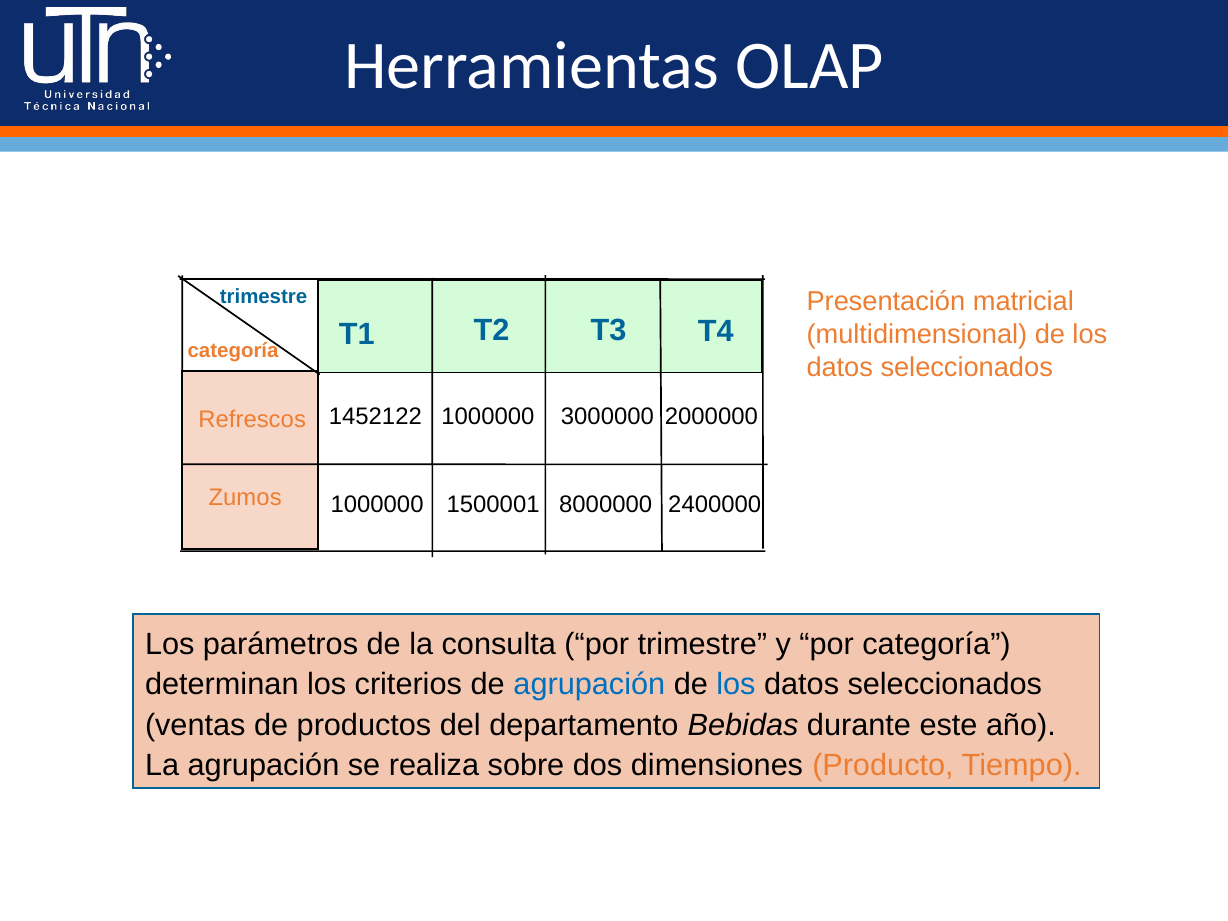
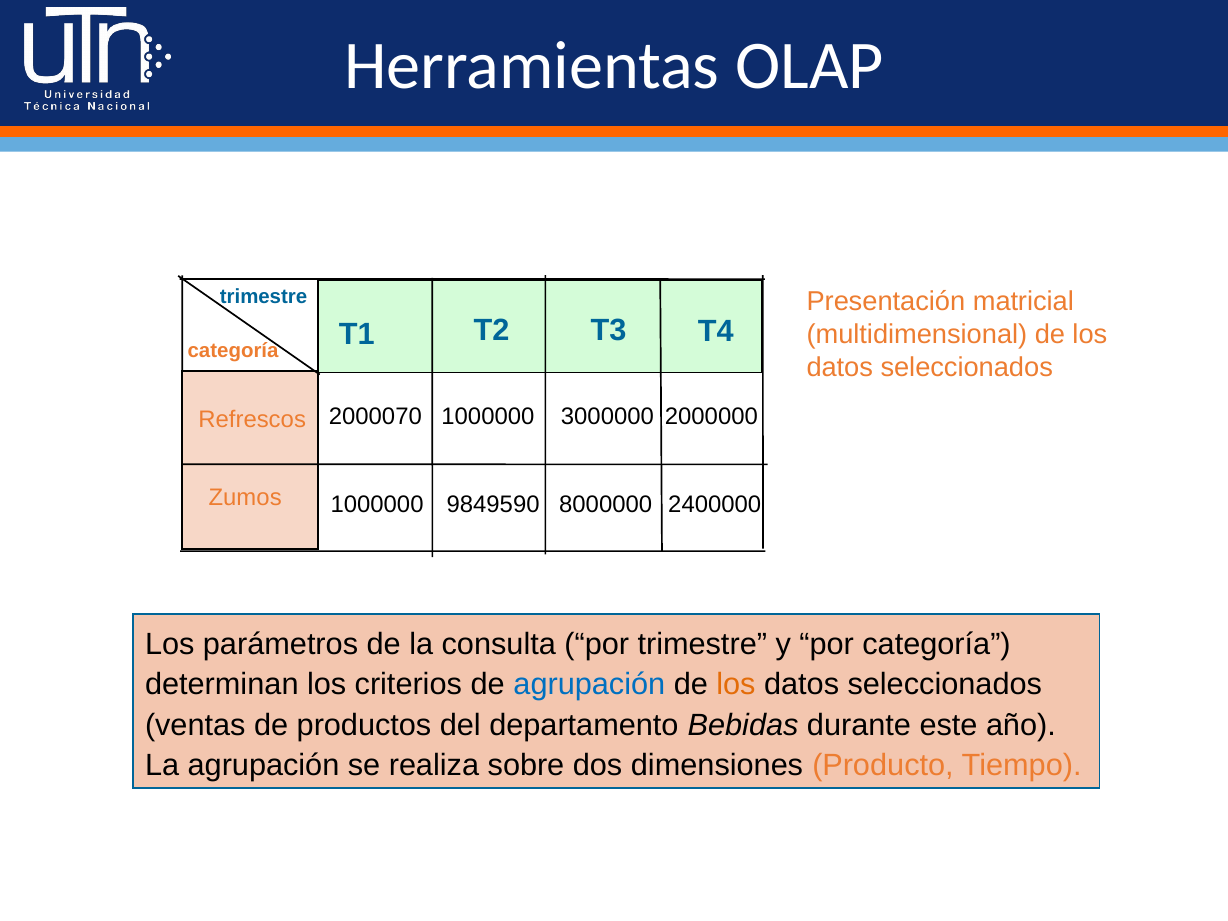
1452122: 1452122 -> 2000070 (375, 417)
1500001: 1500001 -> 9849590 (493, 505)
los colour: blue -> orange (736, 685)
